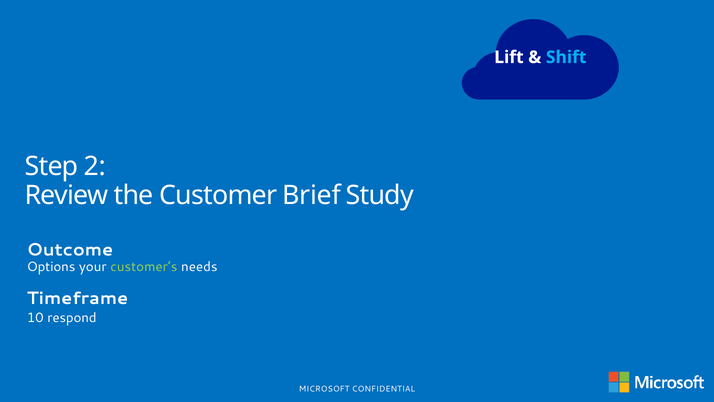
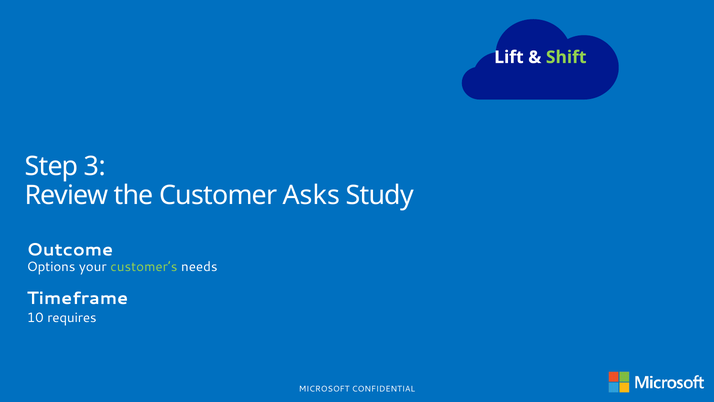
Shift colour: light blue -> light green (566, 57)
2: 2 -> 3 (95, 166)
Brief: Brief -> Asks (311, 195)
respond: respond -> requires (72, 317)
